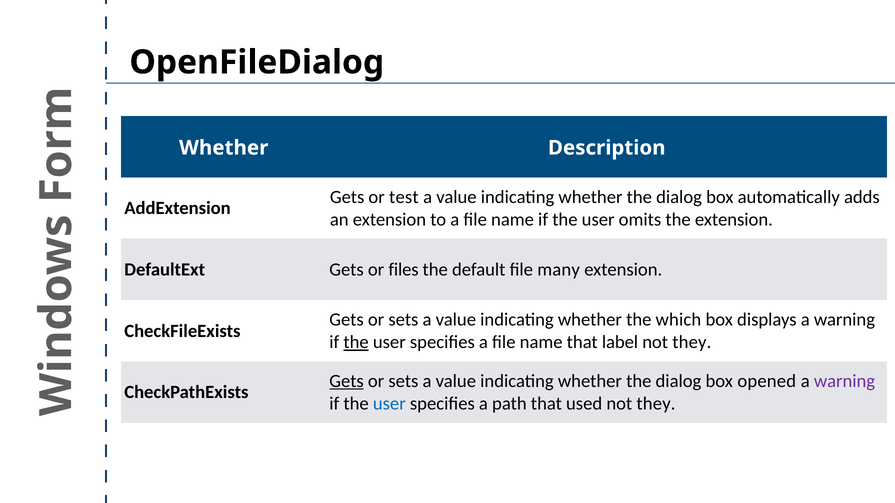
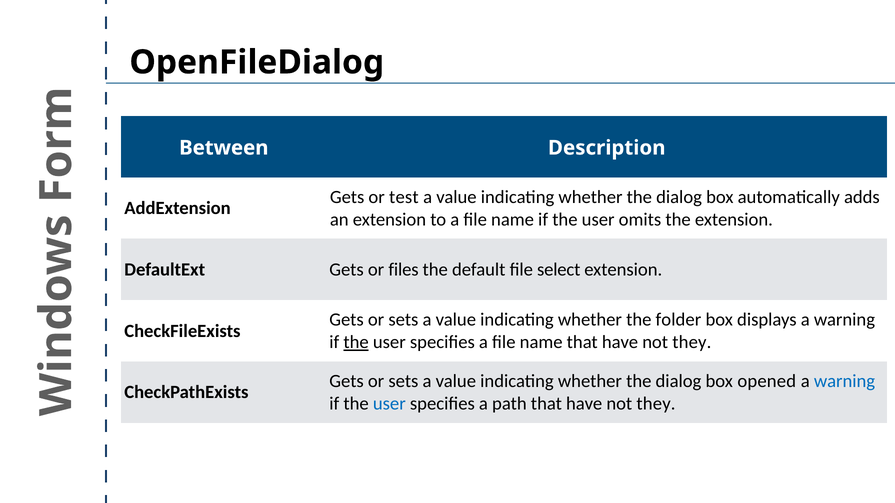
Whether: Whether -> Between (224, 148)
many: many -> select (559, 270)
which: which -> folder (678, 320)
name that label: label -> have (620, 343)
Gets underline: present -> none (347, 381)
warning colour: purple -> blue (844, 381)
path that used: used -> have (584, 404)
